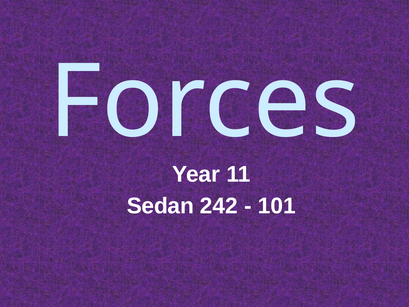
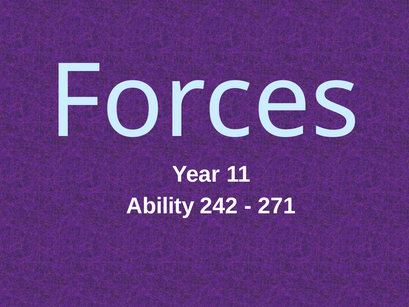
Sedan: Sedan -> Ability (160, 206)
101: 101 -> 271 (277, 206)
